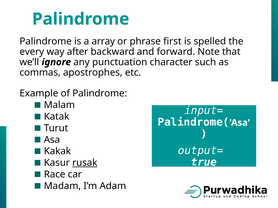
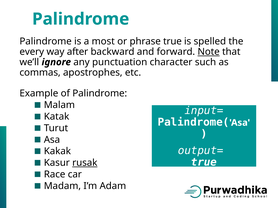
array: array -> most (103, 41)
phrase first: first -> true (172, 41)
Note underline: none -> present (209, 52)
